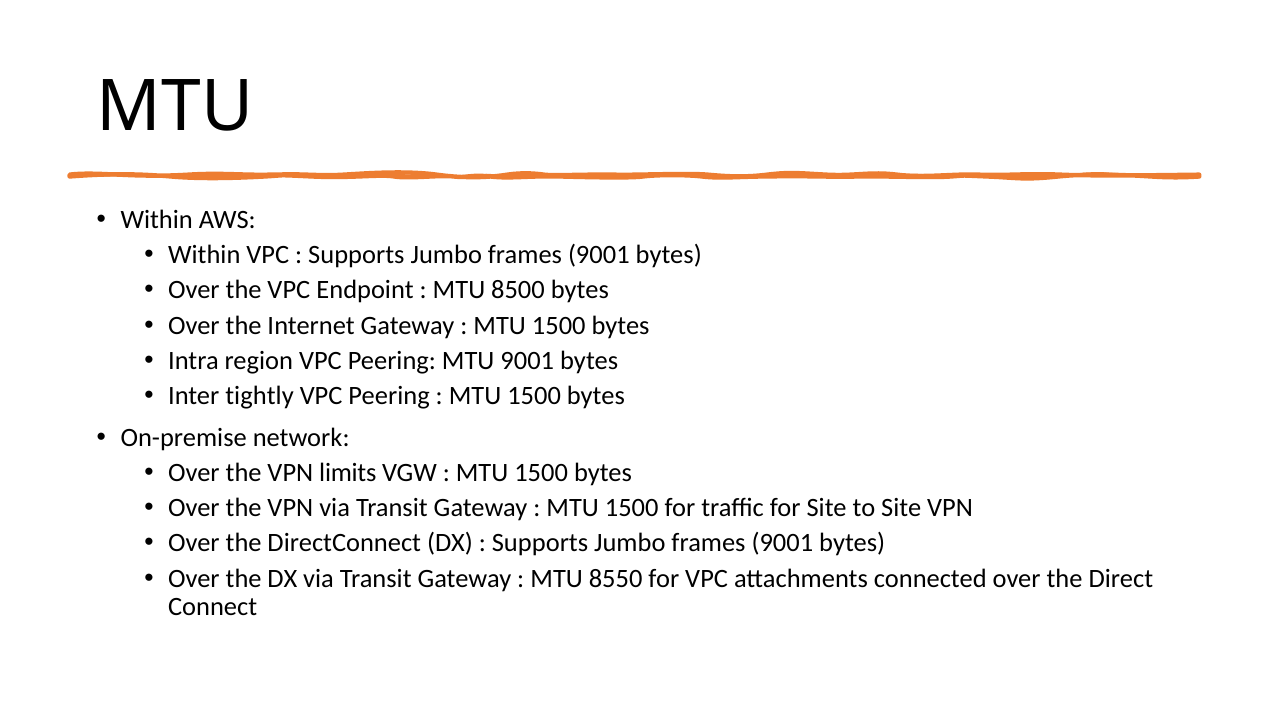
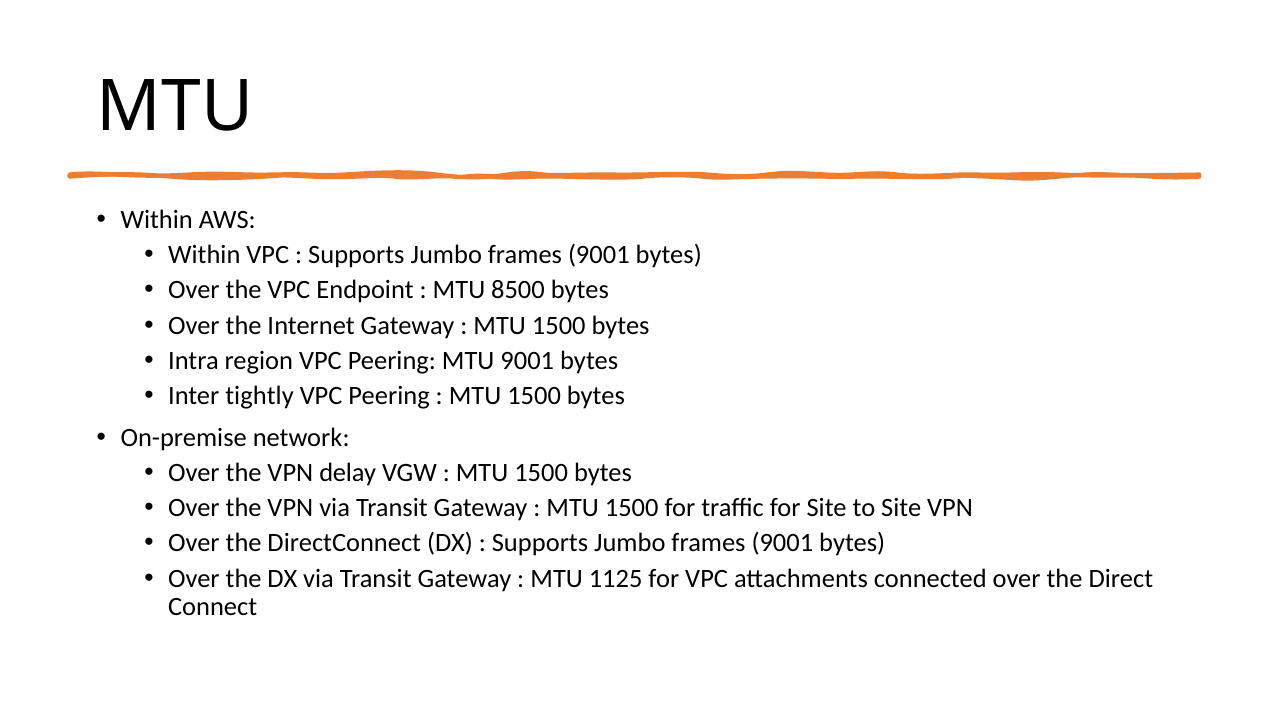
limits: limits -> delay (348, 473)
8550: 8550 -> 1125 (616, 578)
